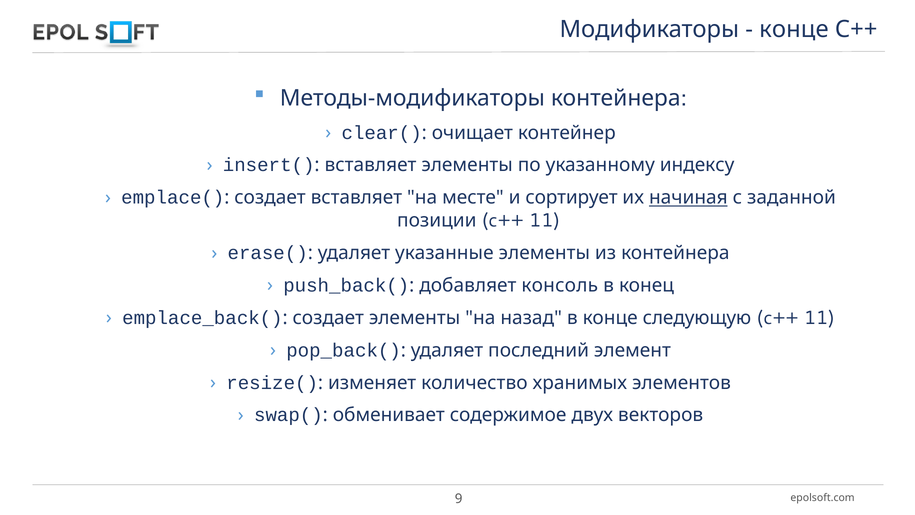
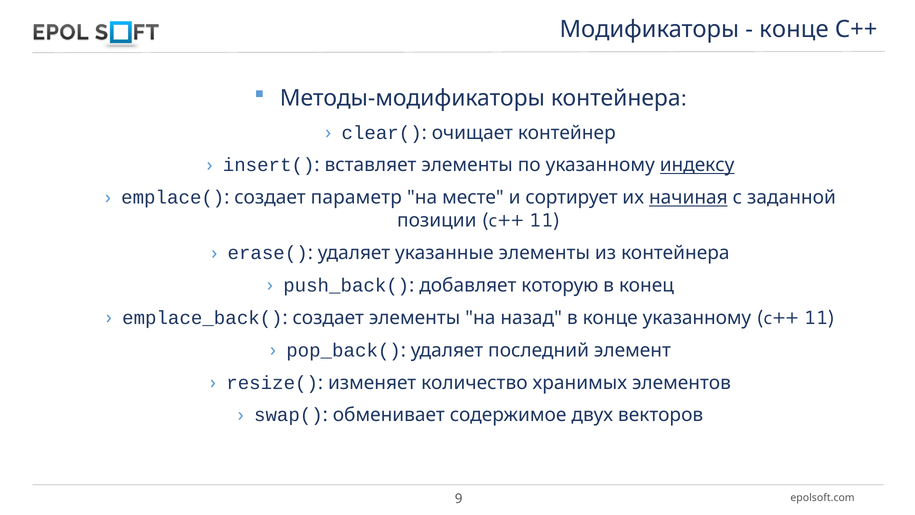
индексу underline: none -> present (697, 165)
создает вставляет: вставляет -> параметр (356, 197)
консоль: консоль -> которую (560, 285)
конце следующую: следующую -> указанному (697, 318)
